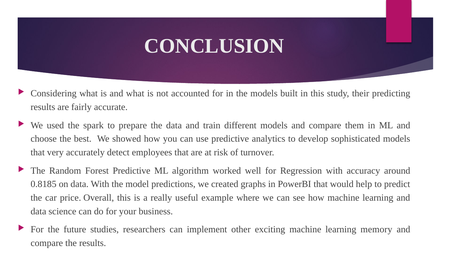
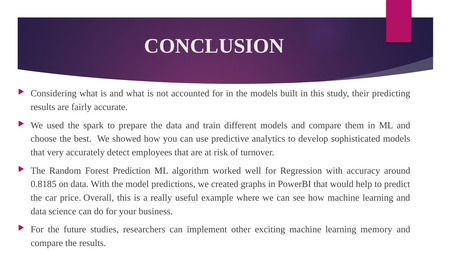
Forest Predictive: Predictive -> Prediction (132, 170)
